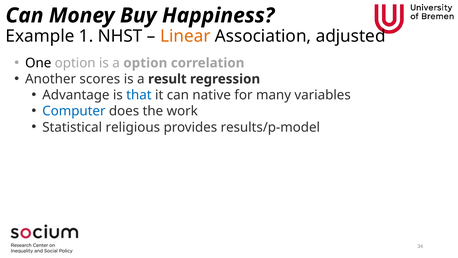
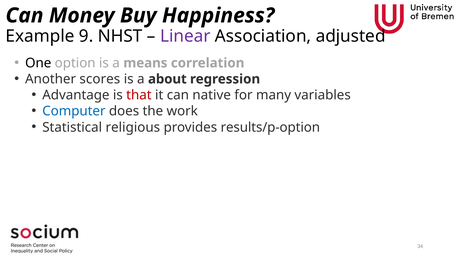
1: 1 -> 9 (86, 36)
Linear colour: orange -> purple (185, 36)
a option: option -> means (145, 63)
result: result -> about (167, 79)
that colour: blue -> red (139, 95)
results/p-model: results/p-model -> results/p-option (270, 127)
